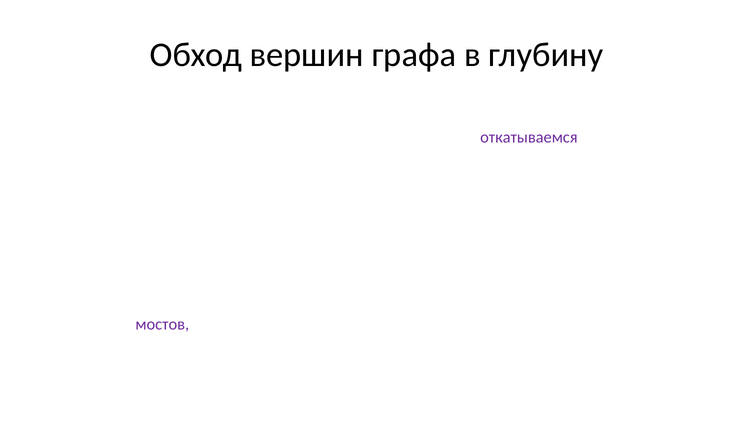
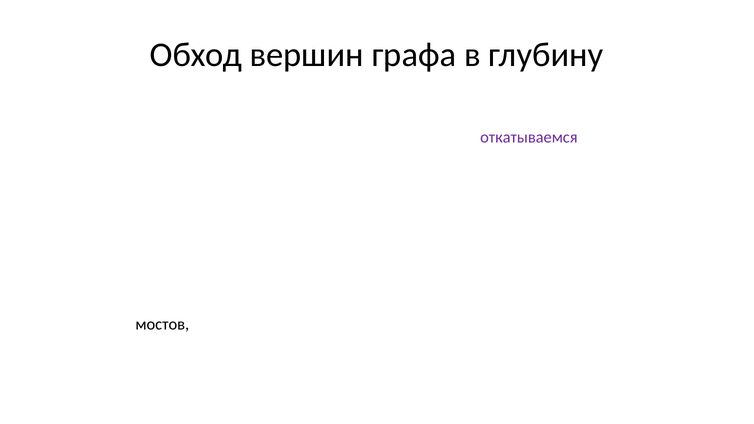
мостов colour: purple -> black (162, 324)
